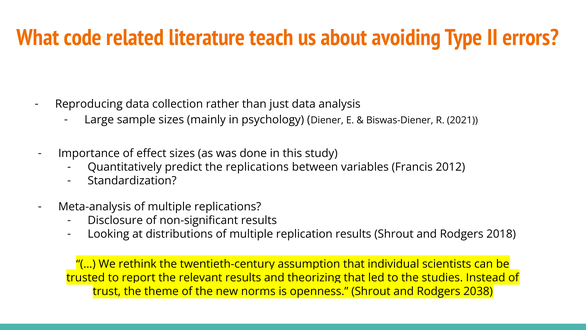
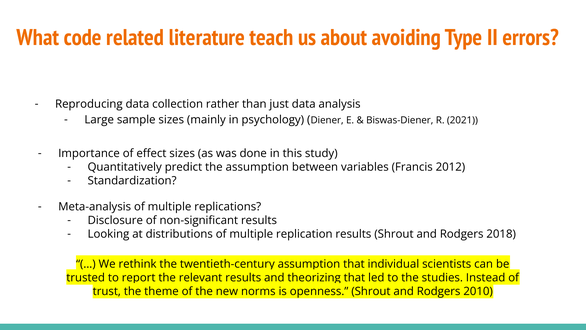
the replications: replications -> assumption (257, 167)
2038: 2038 -> 2010 (478, 291)
